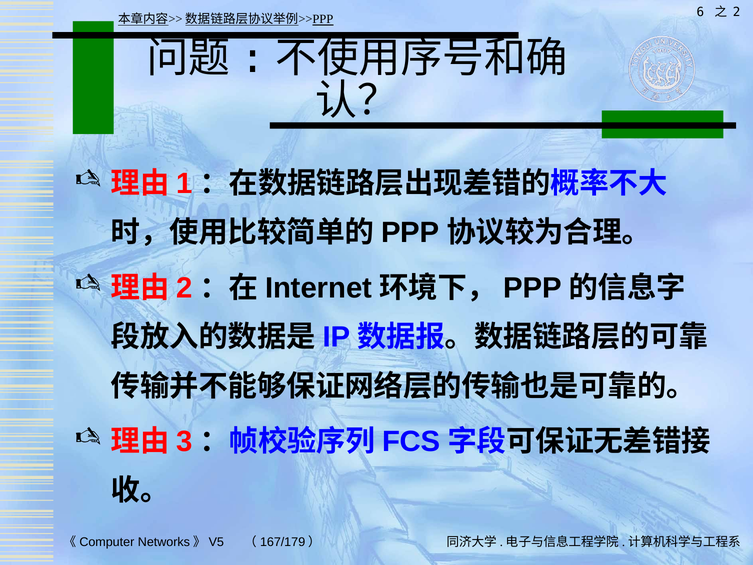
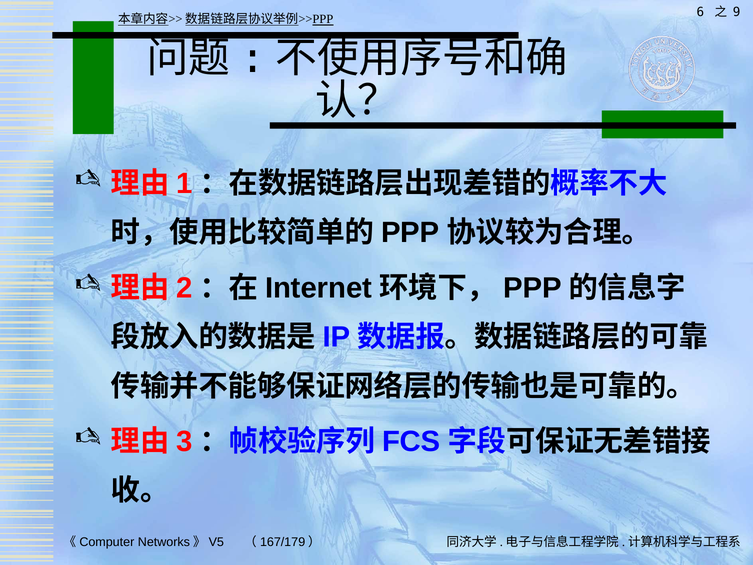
2: 2 -> 9 (737, 12)
